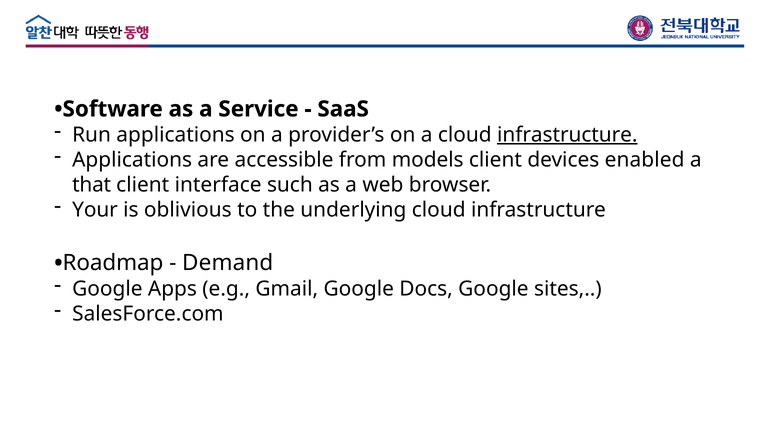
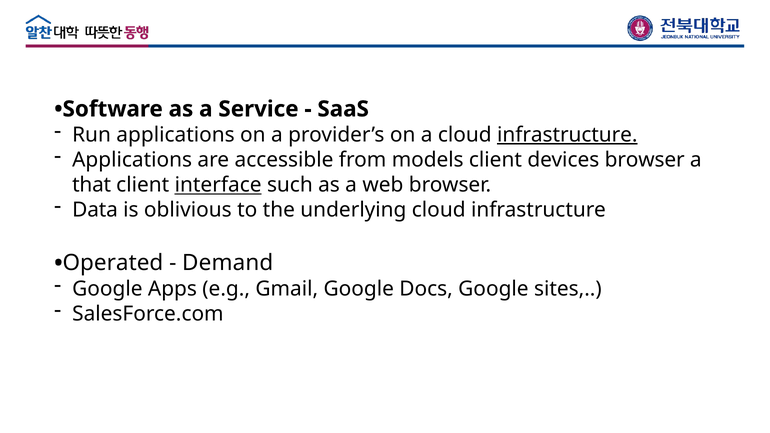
devices enabled: enabled -> browser (645, 160)
interface underline: none -> present (218, 185)
Your: Your -> Data (95, 210)
Roadmap: Roadmap -> Operated (113, 263)
